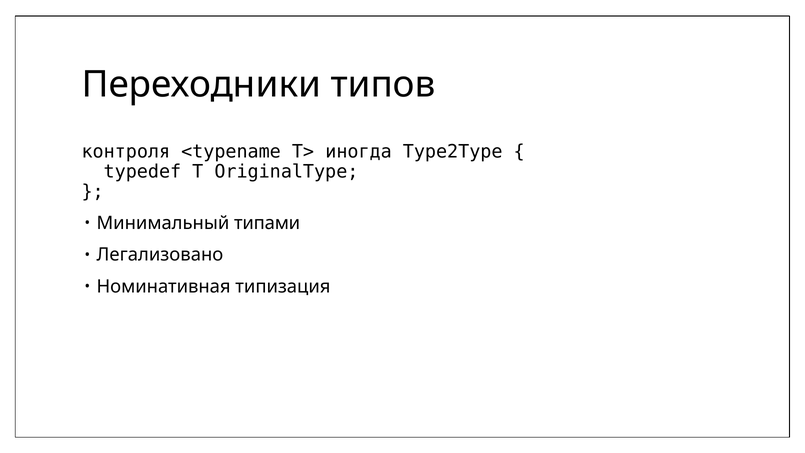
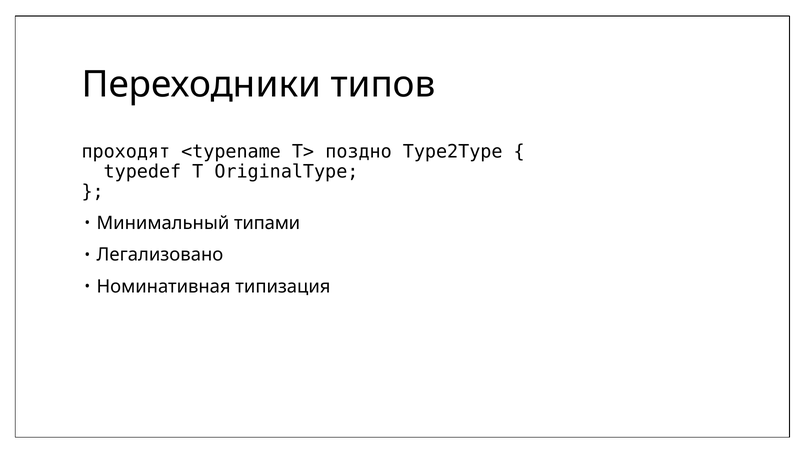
контроля: контроля -> проходят (126, 152)
иногда: иногда -> поздно (359, 152)
